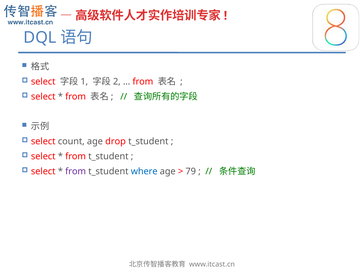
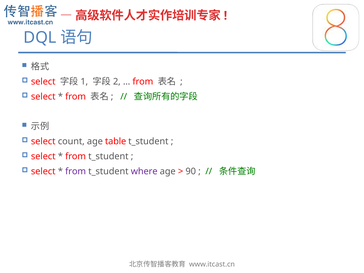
drop: drop -> table (116, 141)
where colour: blue -> purple (144, 171)
79: 79 -> 90 (191, 171)
